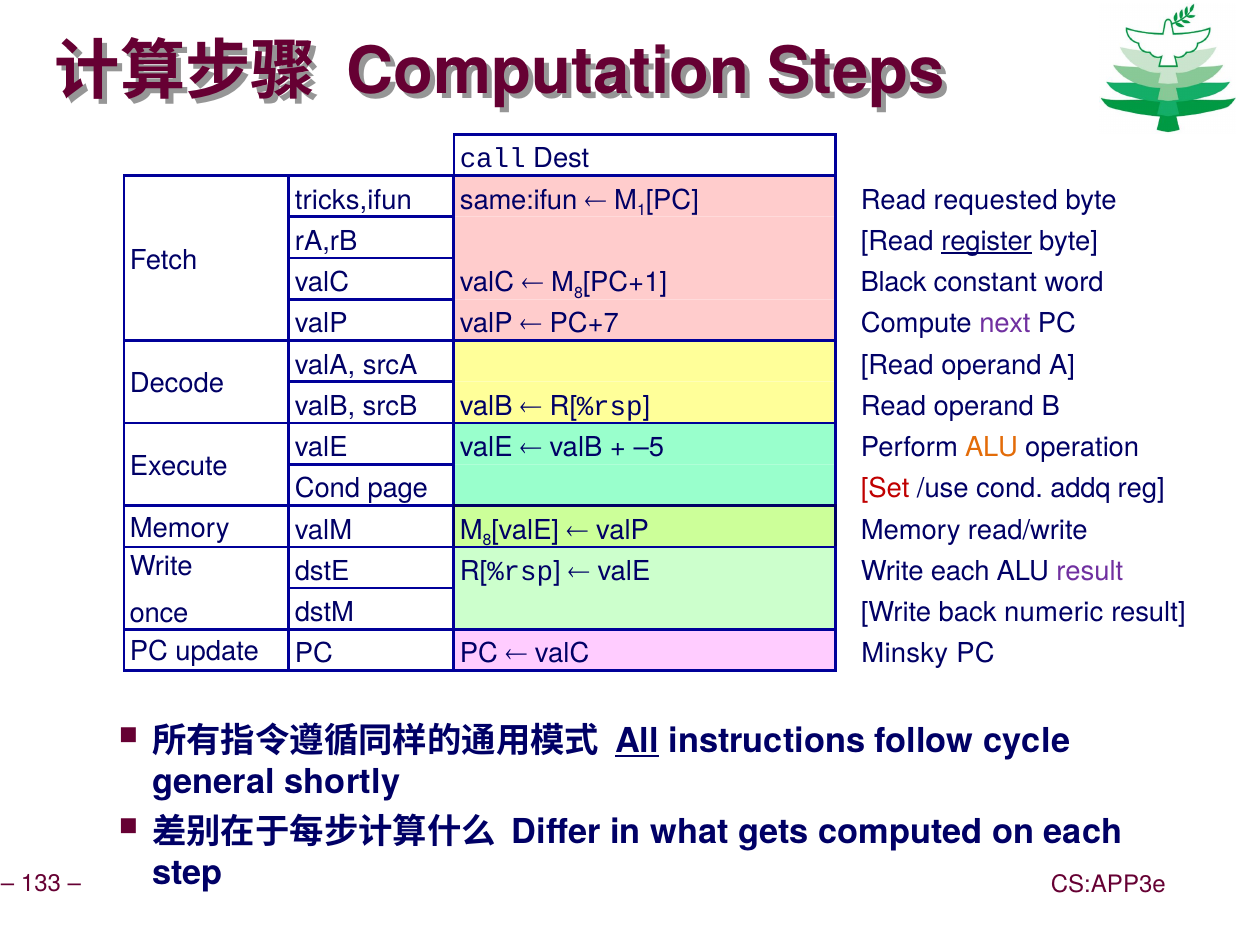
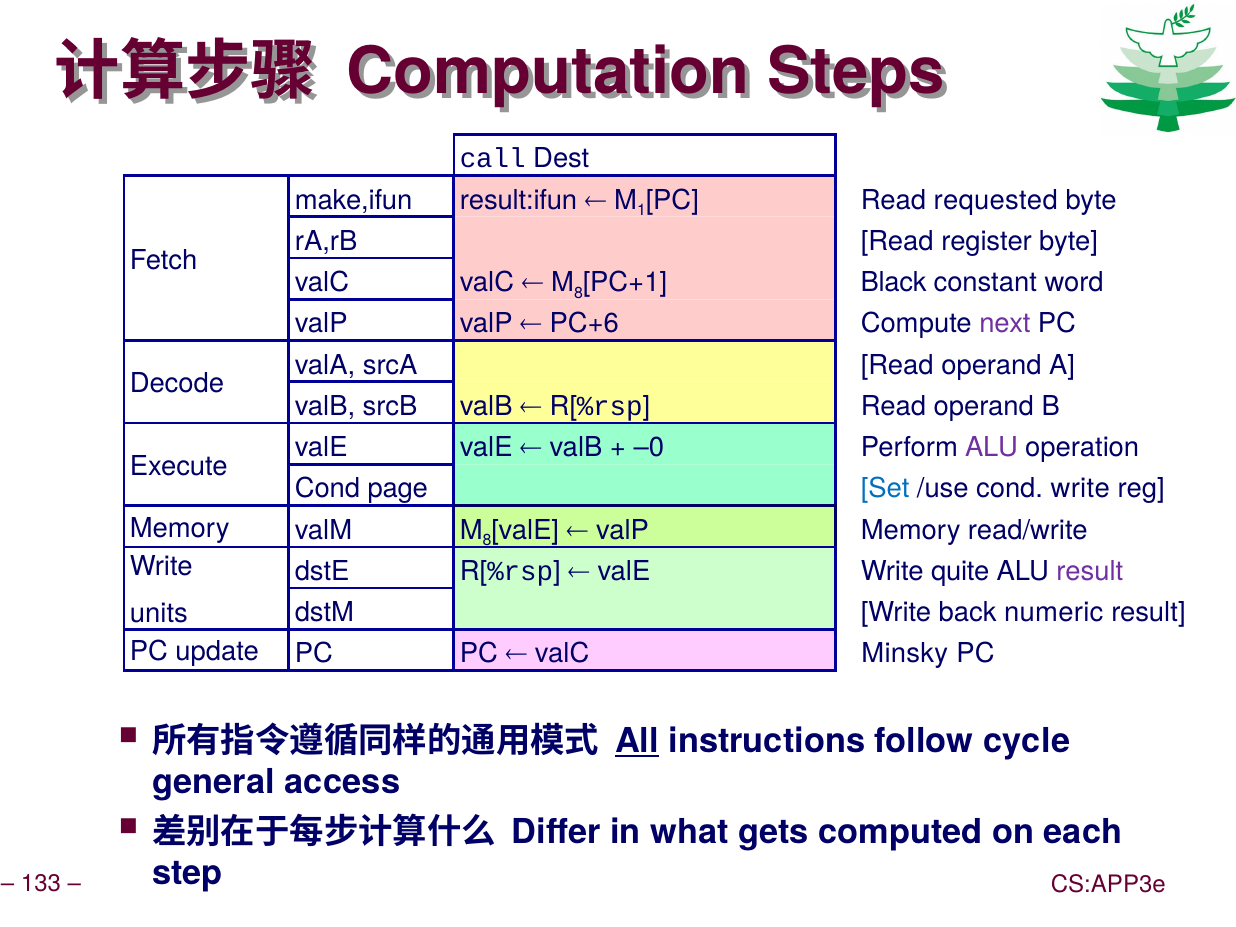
tricks,ifun: tricks,ifun -> make,ifun (354, 200)
same:ifun: same:ifun -> result:ifun (519, 200)
register underline: present -> none (987, 241)
PC+7: PC+7 -> PC+6 (584, 324)
–5: –5 -> –0 (649, 448)
ALU colour: orange -> purple (992, 448)
Set colour: red -> blue (885, 489)
cond addq: addq -> write (1080, 489)
Write each: each -> quite (960, 571)
once: once -> units (159, 613)
shortly: shortly -> access (342, 782)
